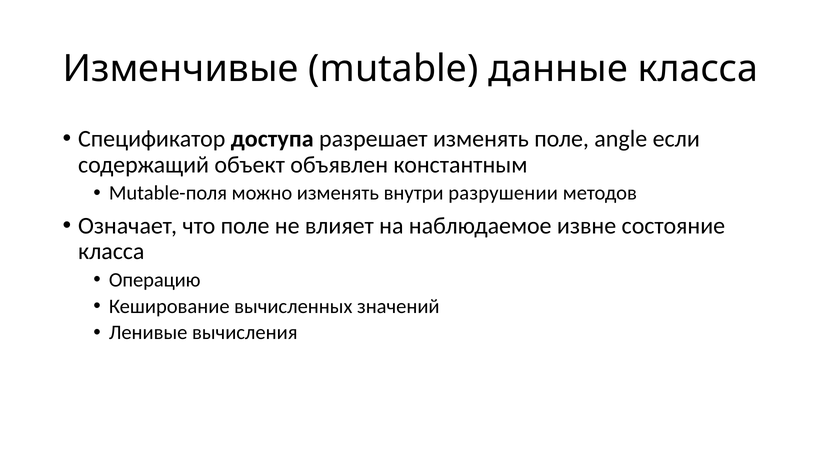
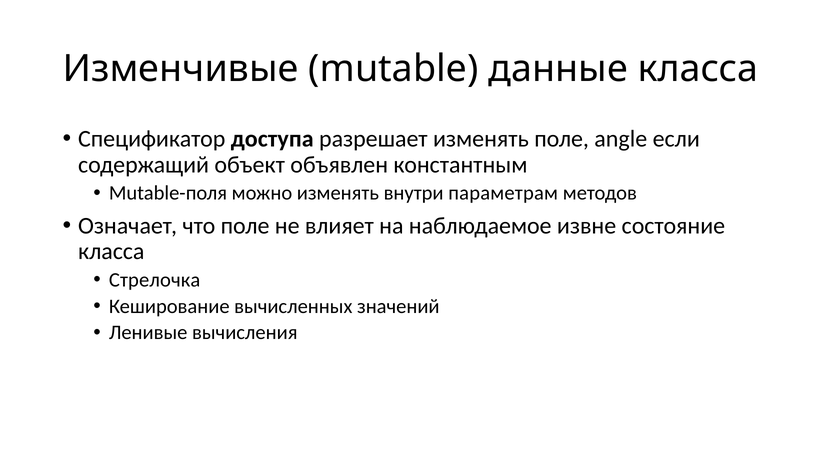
разрушении: разрушении -> параметрам (503, 193)
Операцию: Операцию -> Стрелочка (155, 280)
